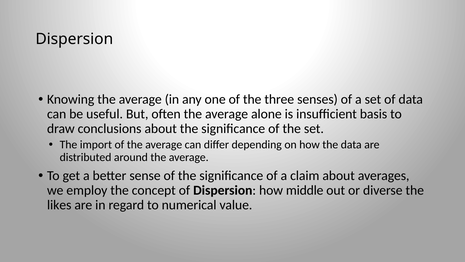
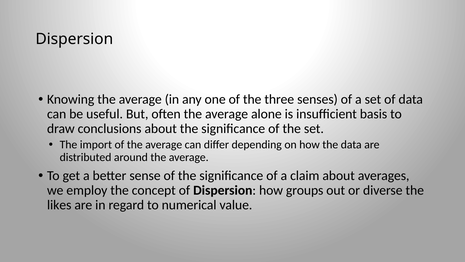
middle: middle -> groups (305, 190)
